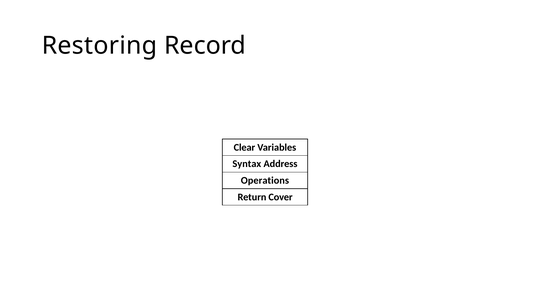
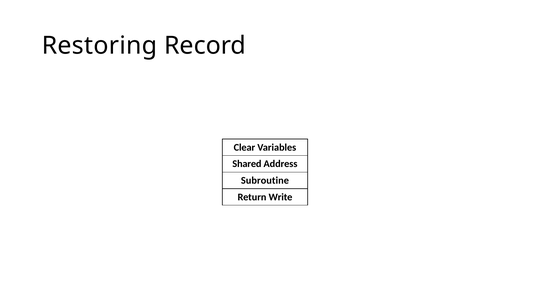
Syntax: Syntax -> Shared (247, 164)
Operations: Operations -> Subroutine (265, 181)
Cover: Cover -> Write (281, 197)
